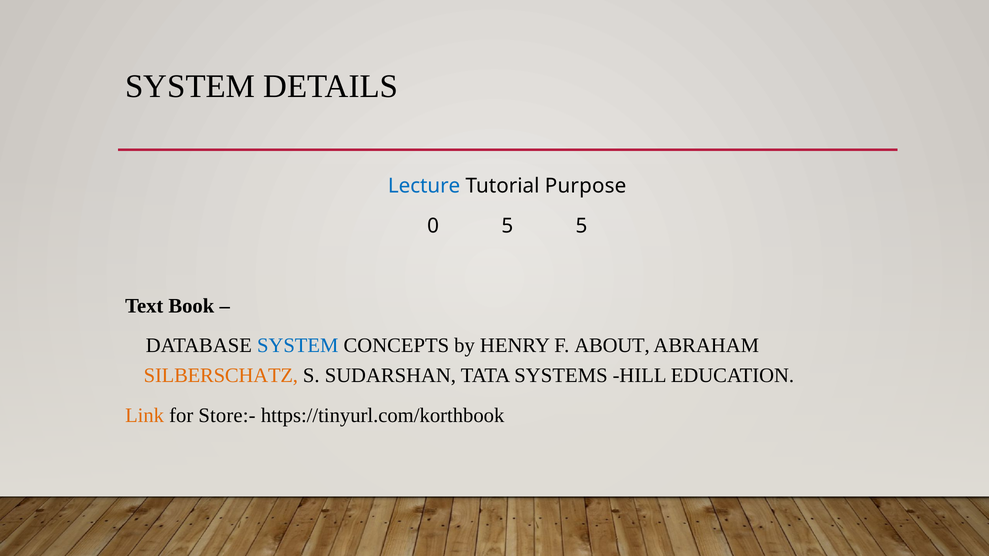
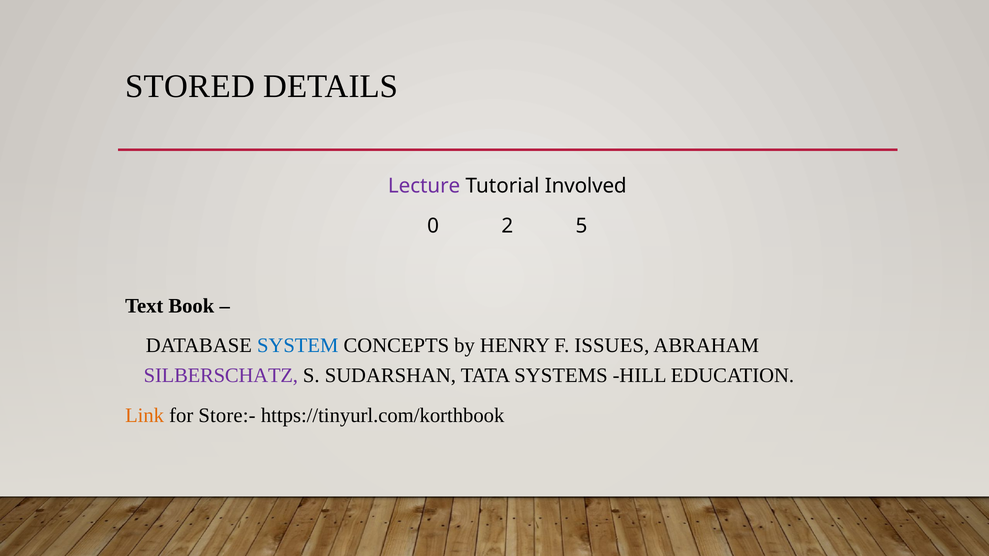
SYSTEM: SYSTEM -> STORED (190, 87)
Lecture colour: blue -> purple (424, 186)
Purpose: Purpose -> Involved (586, 186)
0 5: 5 -> 2 (507, 226)
ABOUT: ABOUT -> ISSUES (612, 346)
SILBERSCHATZ colour: orange -> purple (221, 376)
